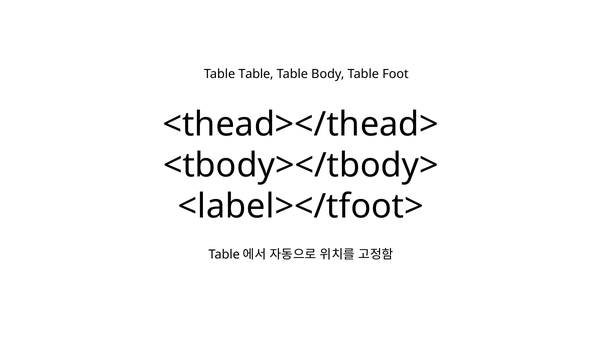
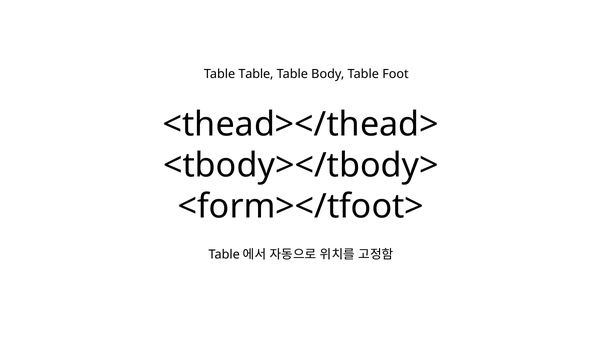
<label></tfoot>: <label></tfoot> -> <form></tfoot> (301, 207)
